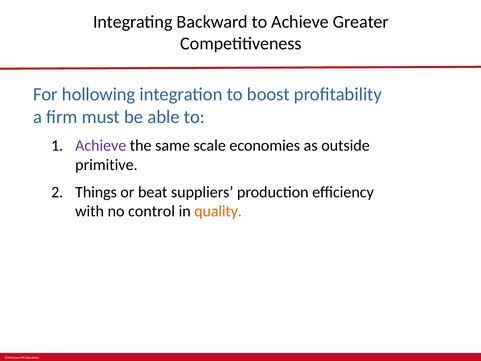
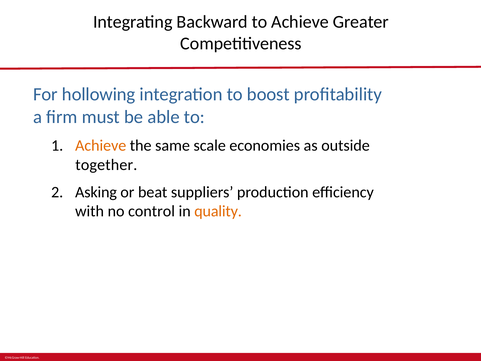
Achieve colour: purple -> orange (101, 145)
primitive: primitive -> together (106, 165)
Things: Things -> Asking (96, 192)
